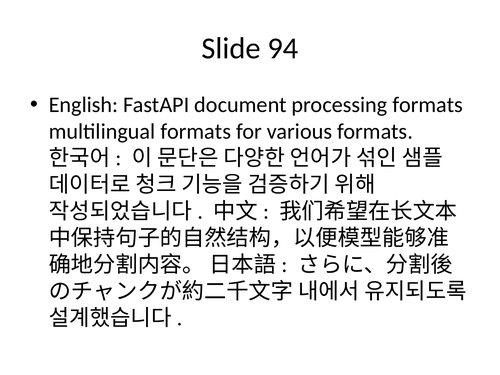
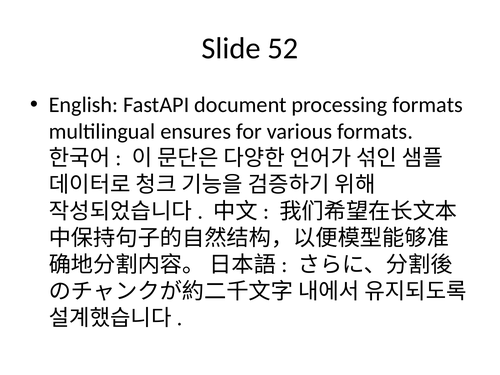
94: 94 -> 52 (283, 48)
multilingual formats: formats -> ensures (196, 132)
